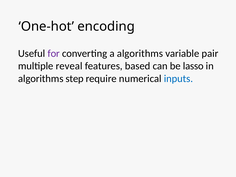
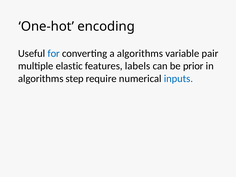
for colour: purple -> blue (54, 53)
reveal: reveal -> elastic (69, 66)
based: based -> labels (138, 66)
lasso: lasso -> prior (193, 66)
